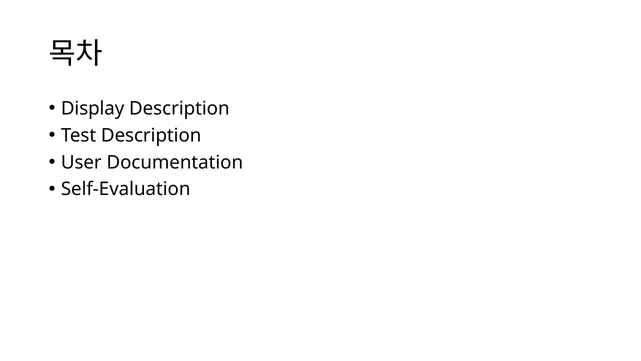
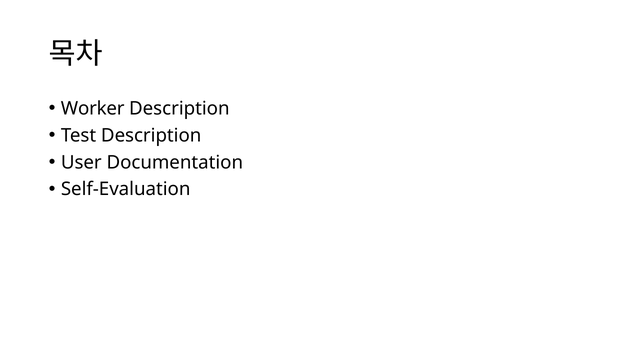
Display: Display -> Worker (93, 108)
